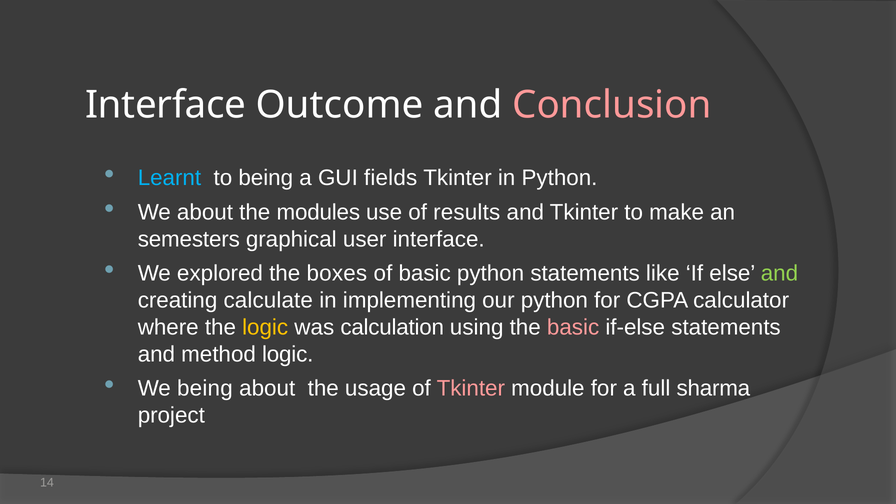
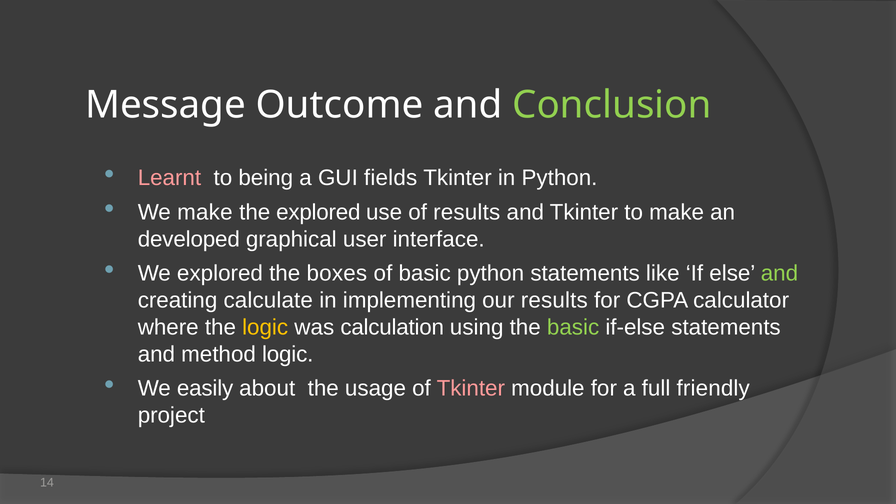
Interface: Interface -> Message (166, 105)
Conclusion colour: pink -> light green (612, 105)
Learnt colour: light blue -> pink (169, 178)
We about: about -> make (205, 212)
the modules: modules -> explored (318, 212)
semesters: semesters -> developed (189, 239)
our python: python -> results (554, 300)
basic colour: pink -> light green (573, 327)
We being: being -> easily (205, 389)
sharma: sharma -> friendly (713, 389)
